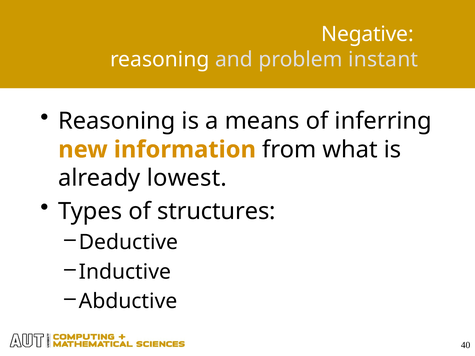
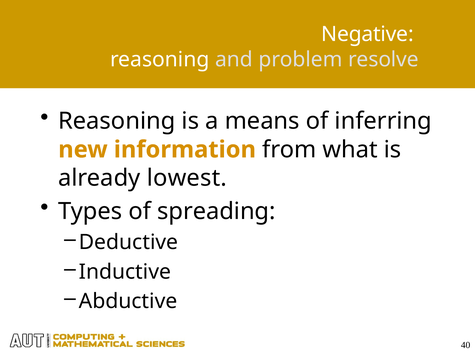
instant: instant -> resolve (383, 60)
structures: structures -> spreading (216, 211)
